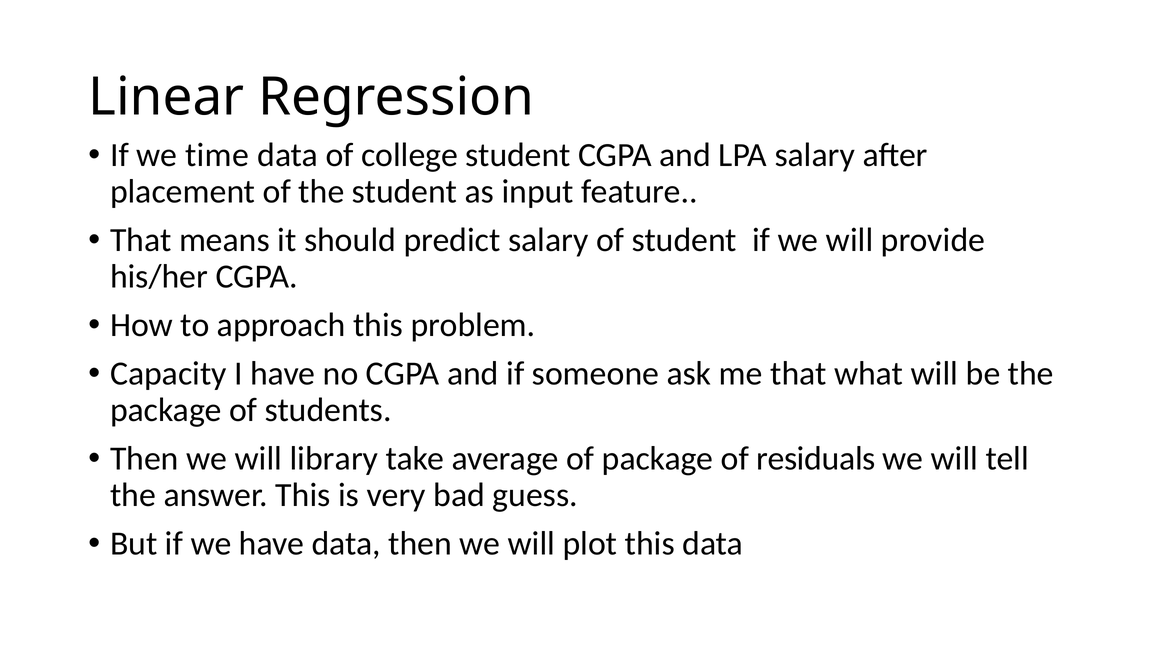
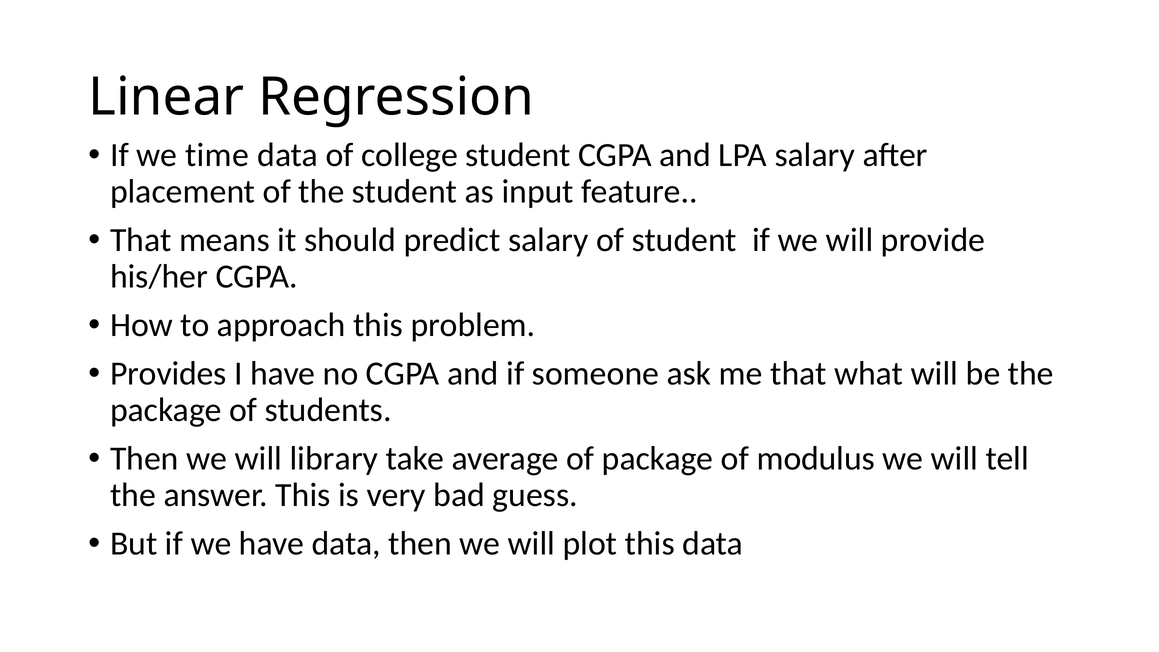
Capacity: Capacity -> Provides (168, 374)
residuals: residuals -> modulus (816, 459)
